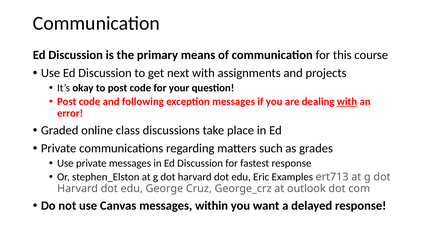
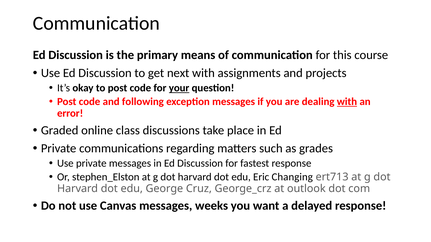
your underline: none -> present (179, 88)
Examples: Examples -> Changing (292, 177)
within: within -> weeks (212, 206)
